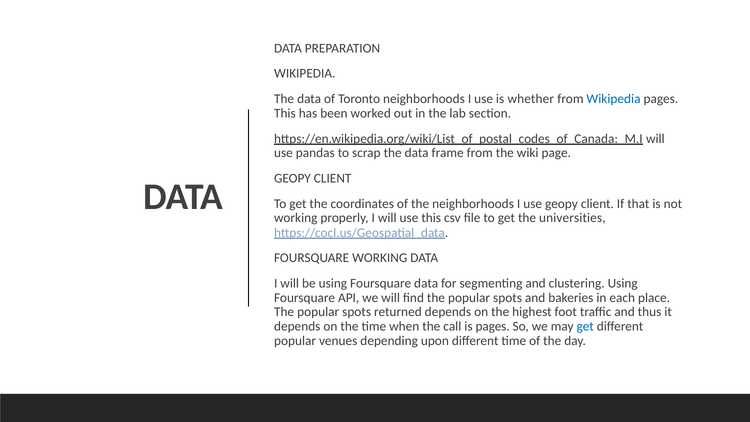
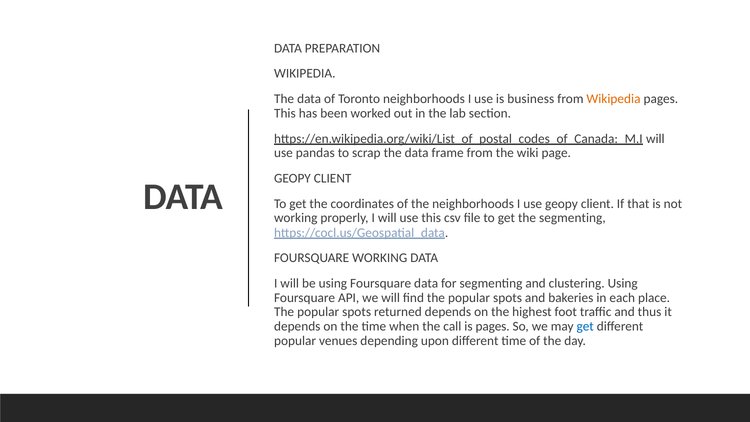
whether: whether -> business (531, 99)
Wikipedia colour: blue -> orange (613, 99)
the universities: universities -> segmenting (572, 218)
